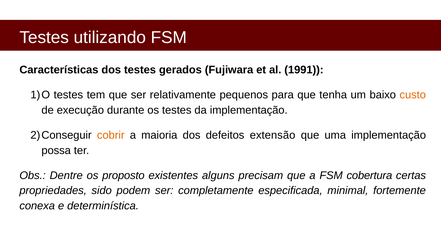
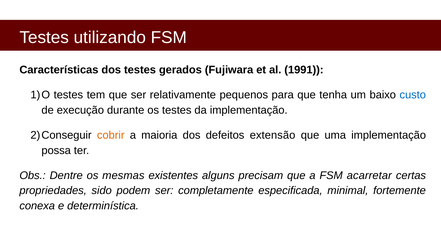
custo colour: orange -> blue (413, 95)
proposto: proposto -> mesmas (123, 175)
cobertura: cobertura -> acarretar (369, 175)
